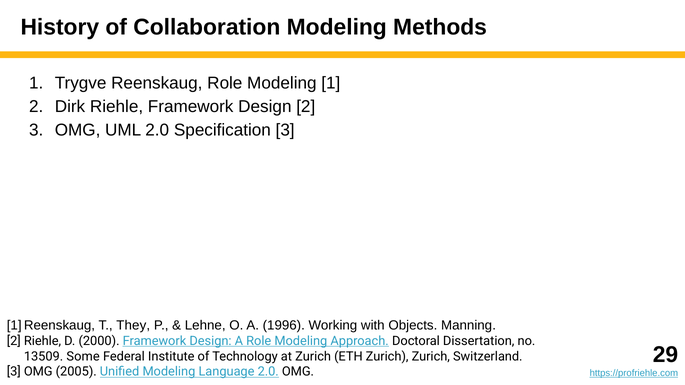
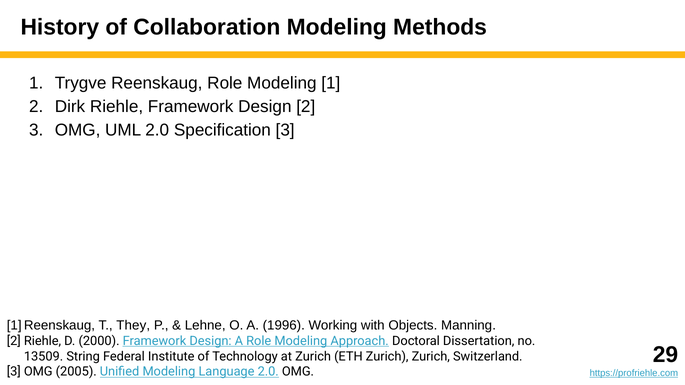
Some: Some -> String (83, 357)
